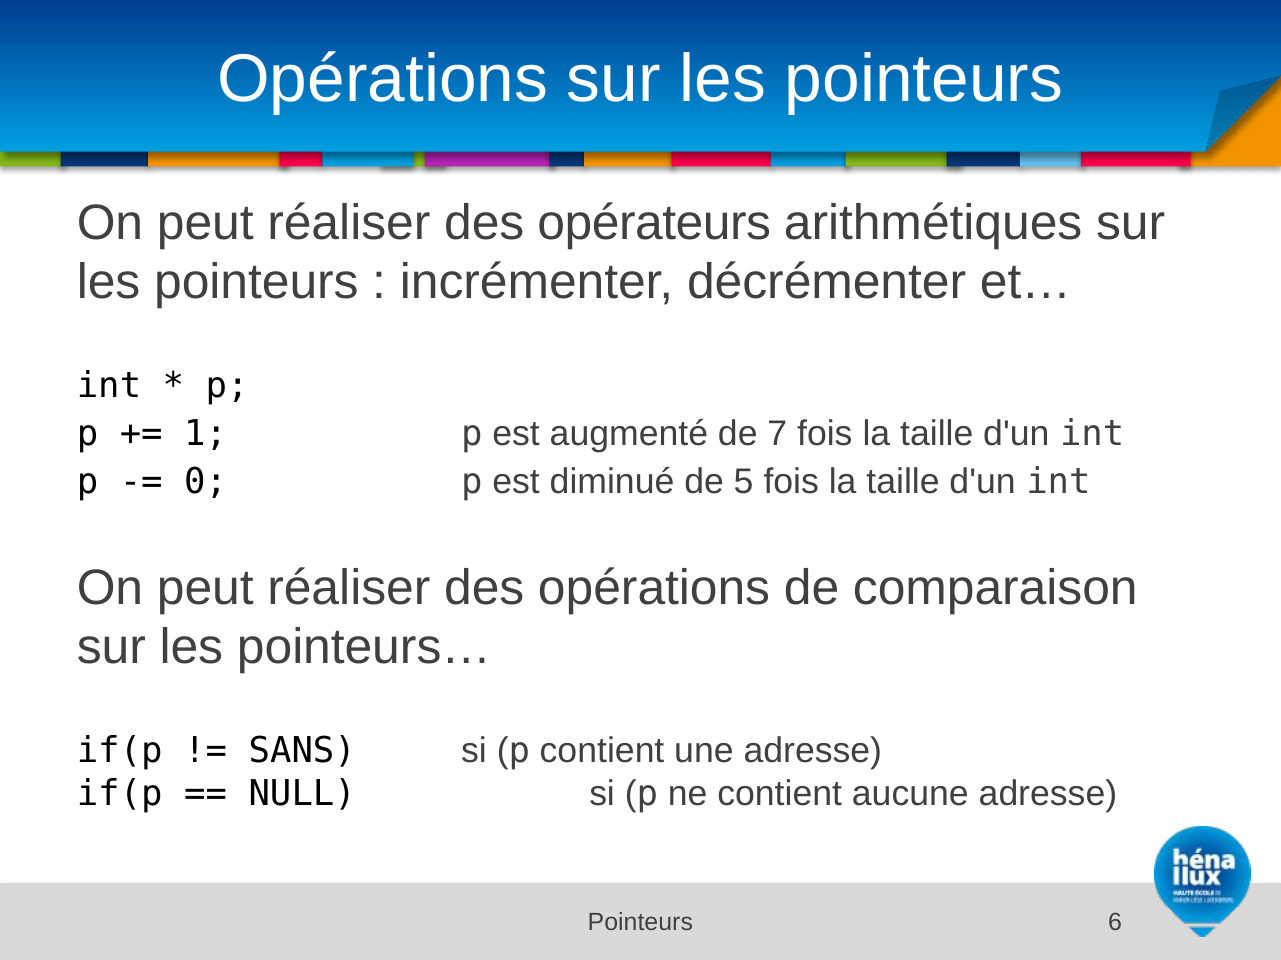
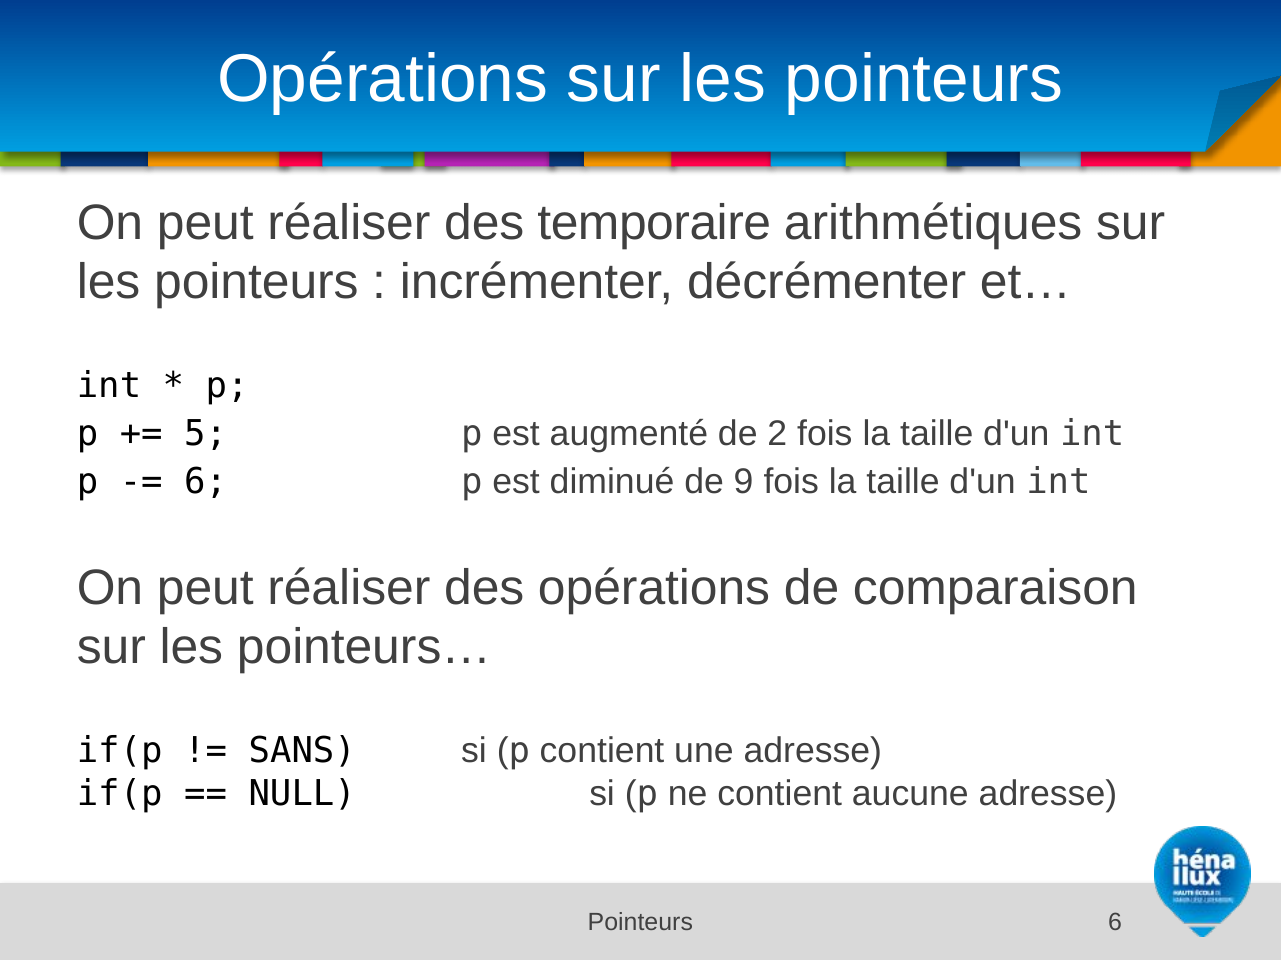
opérateurs: opérateurs -> temporaire (654, 223)
1: 1 -> 5 (206, 434)
7: 7 -> 2 (777, 434)
0: 0 -> 6 (206, 482)
5: 5 -> 9 (744, 482)
